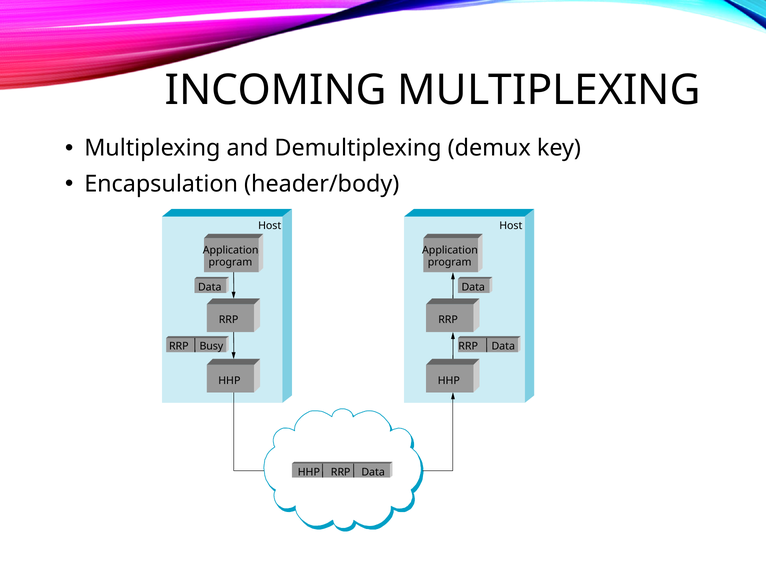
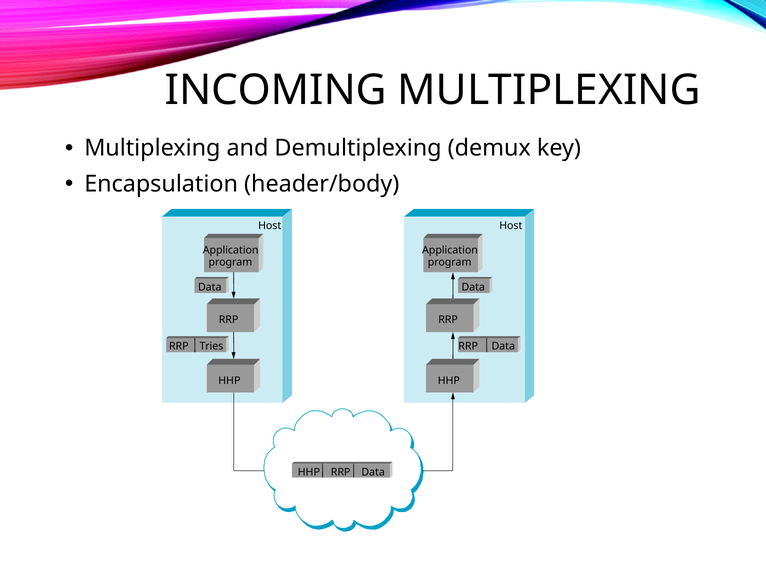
Busy: Busy -> Tries (211, 347)
